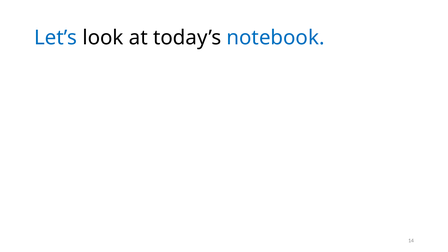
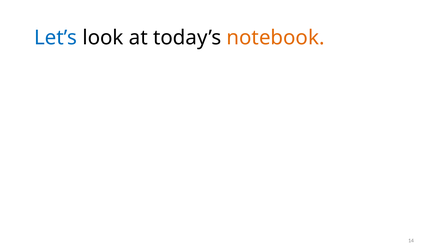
notebook colour: blue -> orange (276, 38)
